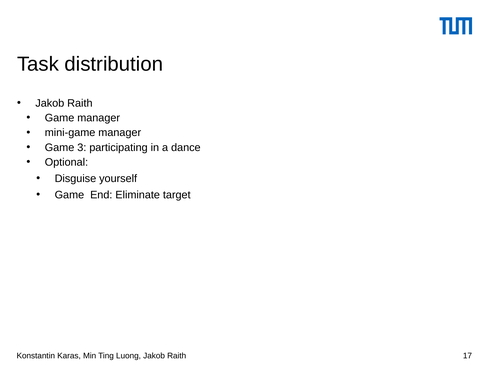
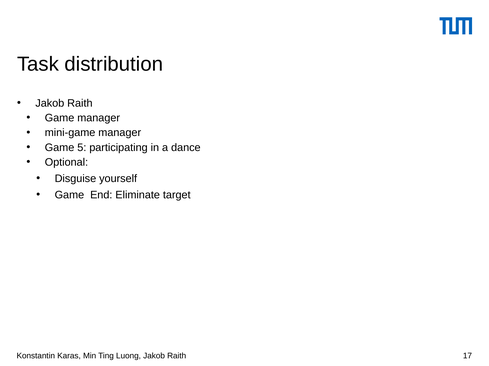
3: 3 -> 5 (82, 148)
